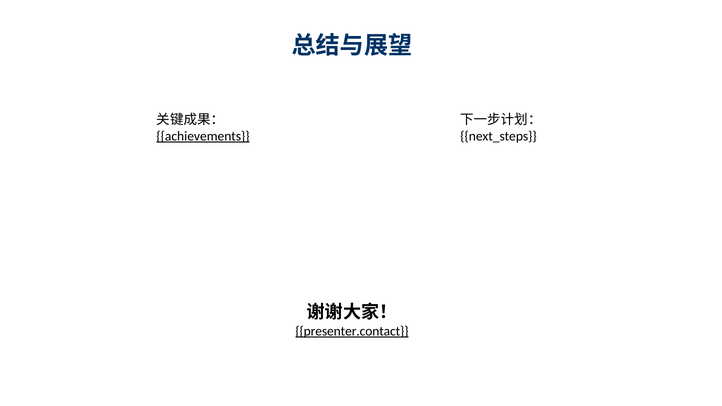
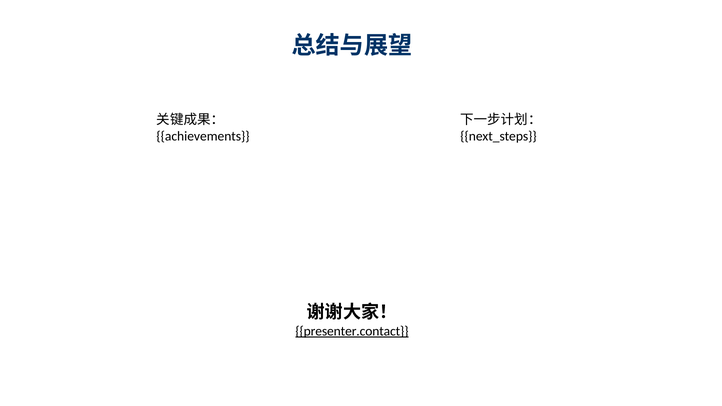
achievements underline: present -> none (203, 136)
